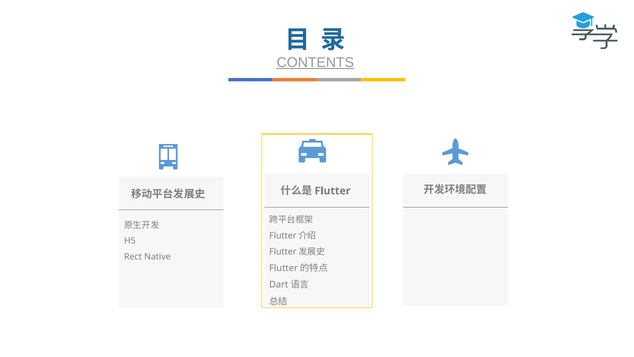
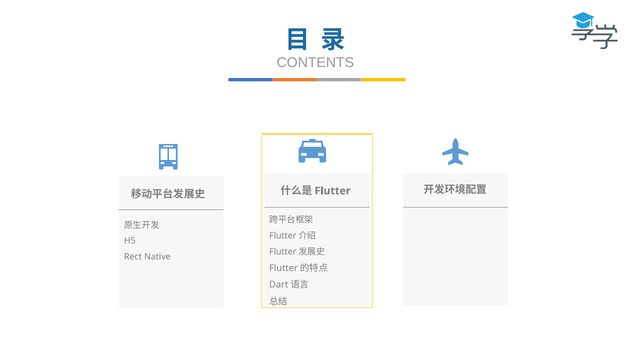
CONTENTS underline: present -> none (315, 62)
